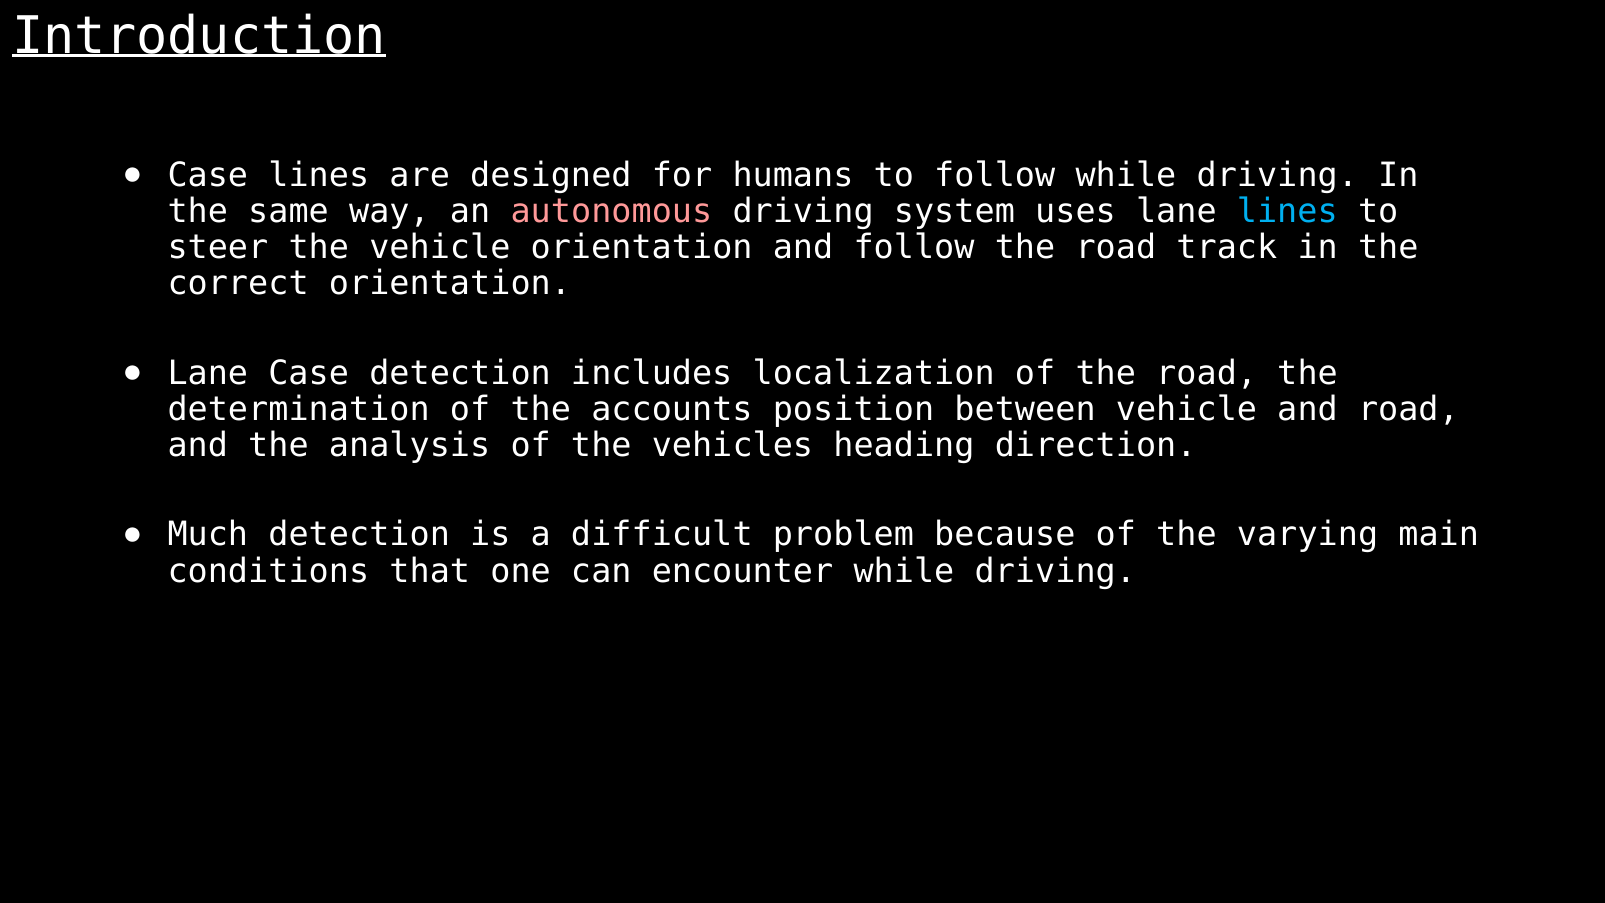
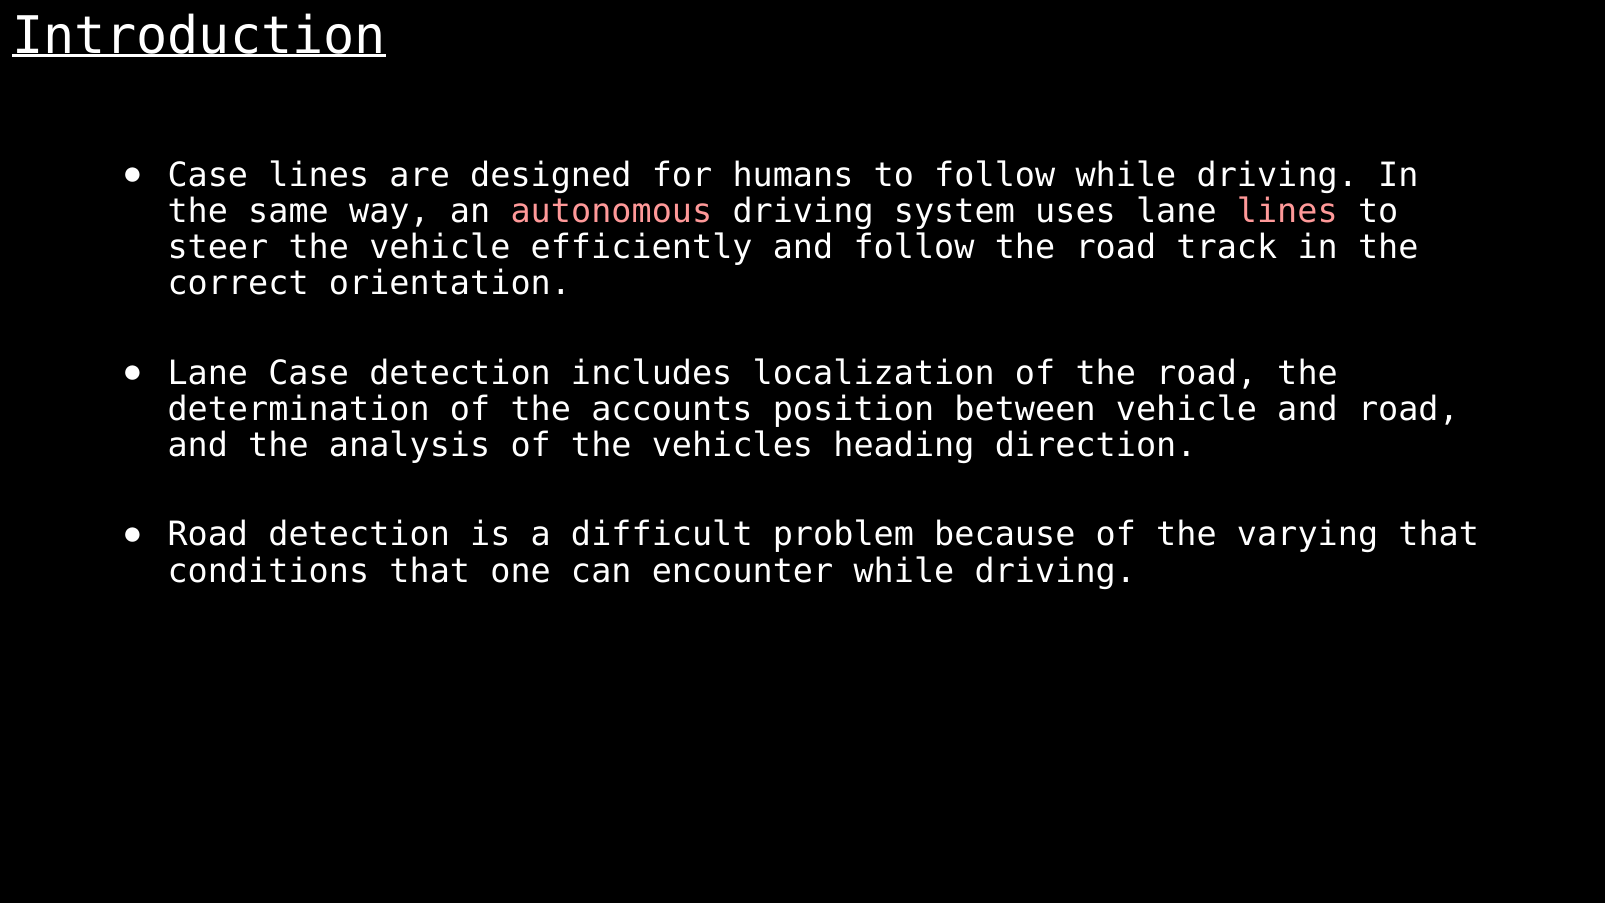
lines colour: light blue -> pink (1287, 211)
vehicle orientation: orientation -> efficiently (642, 247)
Much: Much -> Road (208, 535)
varying main: main -> that (1439, 535)
